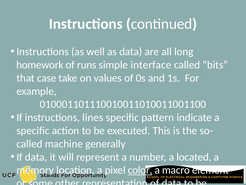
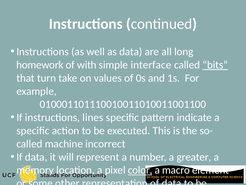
runs: runs -> with (87, 65)
bits underline: none -> present (215, 65)
case: case -> turn (47, 78)
generally: generally -> incorrect (105, 143)
located: located -> greater (194, 157)
